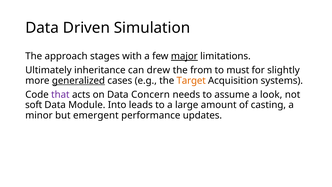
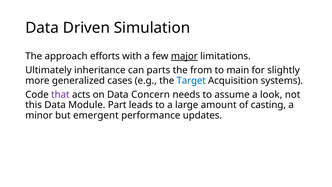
stages: stages -> efforts (105, 56)
drew: drew -> parts (158, 70)
must: must -> main (238, 70)
generalized underline: present -> none (78, 81)
Target colour: orange -> blue (191, 81)
soft: soft -> this (34, 105)
Into: Into -> Part (117, 105)
